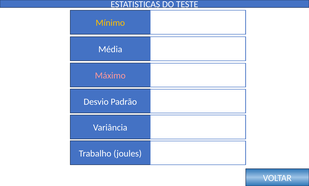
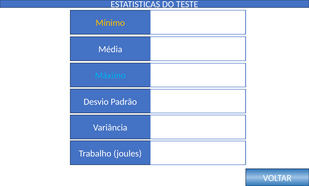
Máximo colour: pink -> light blue (110, 75)
